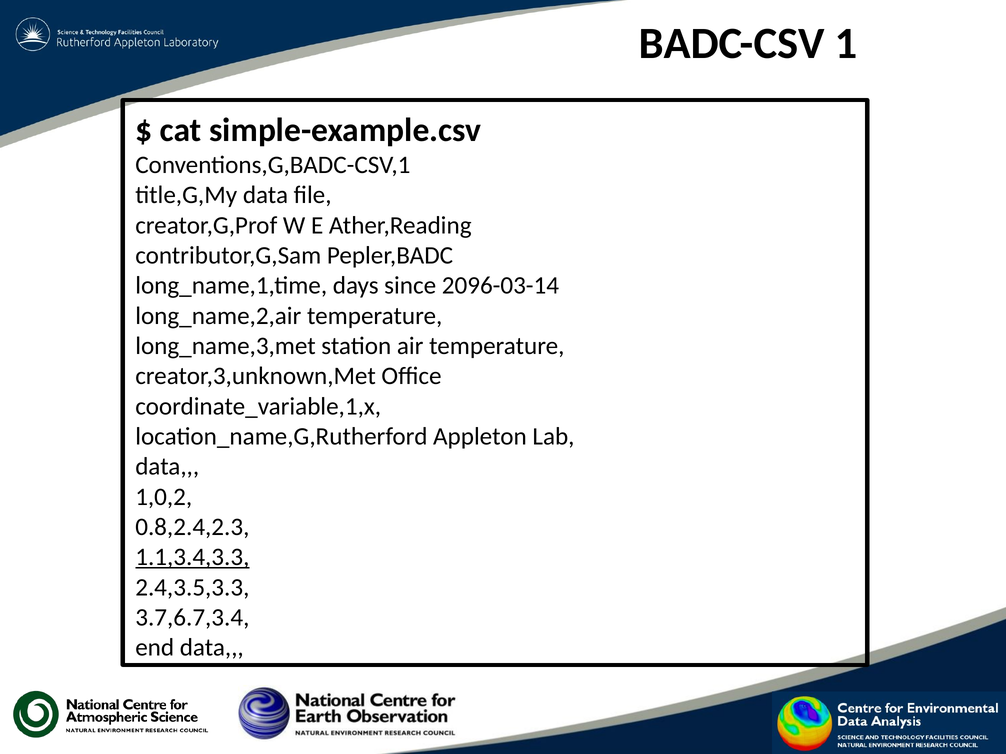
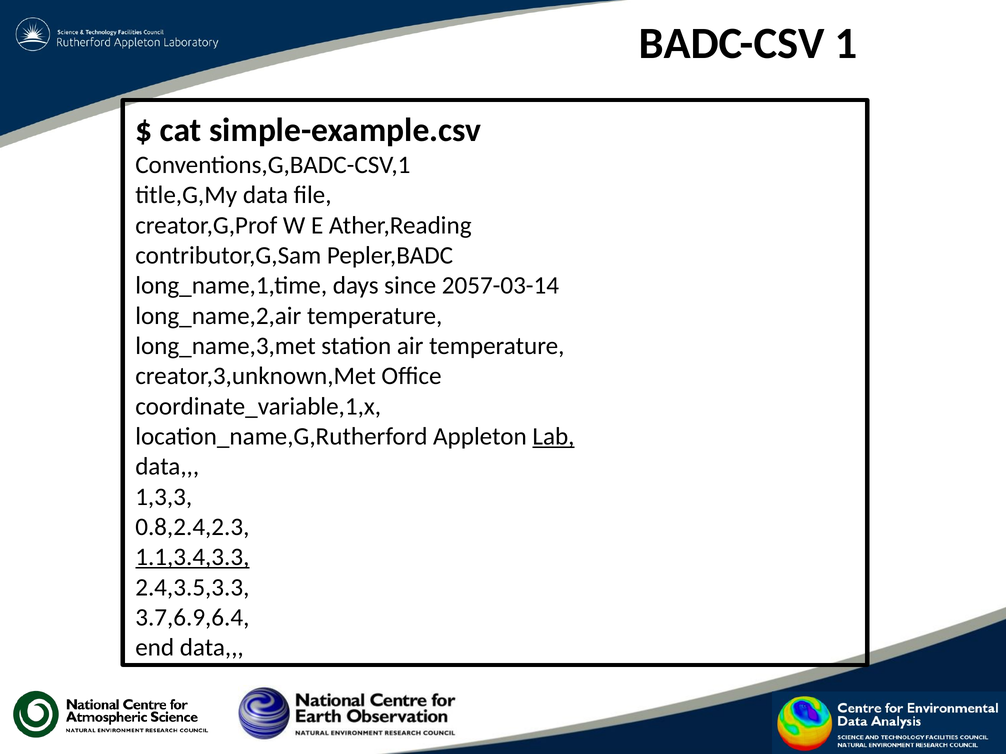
2096-03-14: 2096-03-14 -> 2057-03-14 (500, 286)
Lab underline: none -> present (553, 437)
1,0,2: 1,0,2 -> 1,3,3 (164, 497)
3.7,6.7,3.4: 3.7,6.7,3.4 -> 3.7,6.9,6.4 (192, 618)
